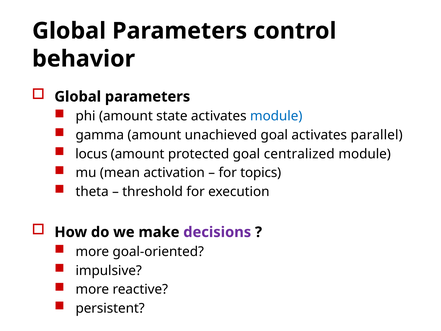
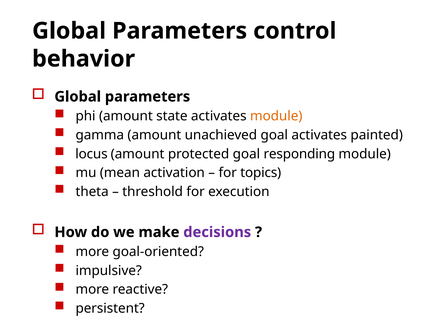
module colour: blue -> orange (276, 116)
parallel: parallel -> painted (377, 135)
centralized: centralized -> responding (299, 154)
